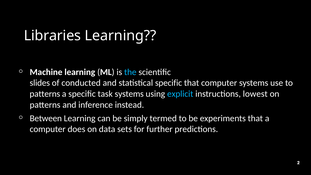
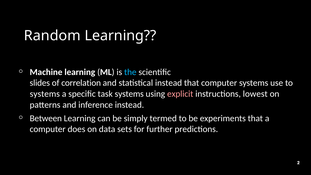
Libraries: Libraries -> Random (52, 36)
conducted: conducted -> correlation (81, 83)
statistical specific: specific -> instead (169, 83)
patterns: patterns -> systems (45, 94)
explicit colour: light blue -> pink (180, 94)
